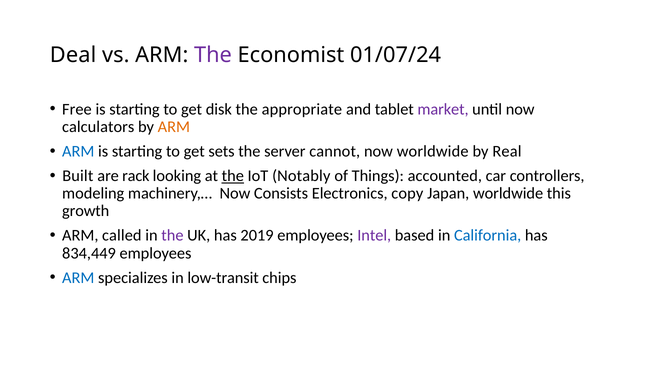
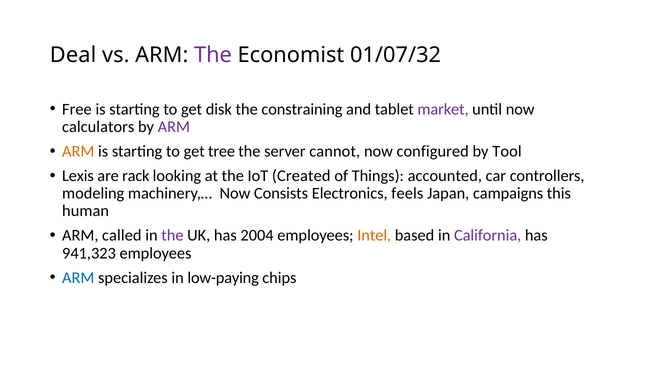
01/07/24: 01/07/24 -> 01/07/32 (396, 55)
appropriate: appropriate -> constraining (302, 109)
ARM colour: orange -> purple (174, 127)
ARM colour: blue -> orange (78, 151)
sets: sets -> tree (222, 151)
now worldwide: worldwide -> configured (433, 151)
Real: Real -> Tool (507, 151)
Built: Built -> Lexis (78, 176)
the underline: present -> none (233, 176)
Notably: Notably -> Created (301, 176)
copy: copy -> feels (407, 193)
Japan worldwide: worldwide -> campaigns (508, 193)
growth: growth -> human (86, 211)
2019: 2019 -> 2004 (257, 235)
Intel colour: purple -> orange (374, 235)
California colour: blue -> purple (488, 235)
834,449: 834,449 -> 941,323 (89, 253)
low-transit: low-transit -> low-paying (223, 278)
